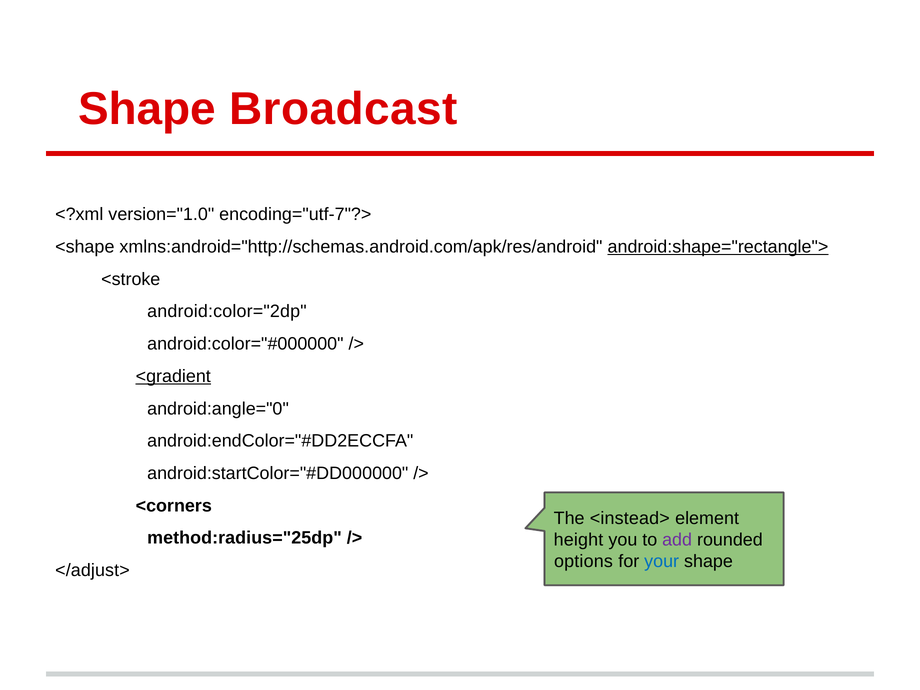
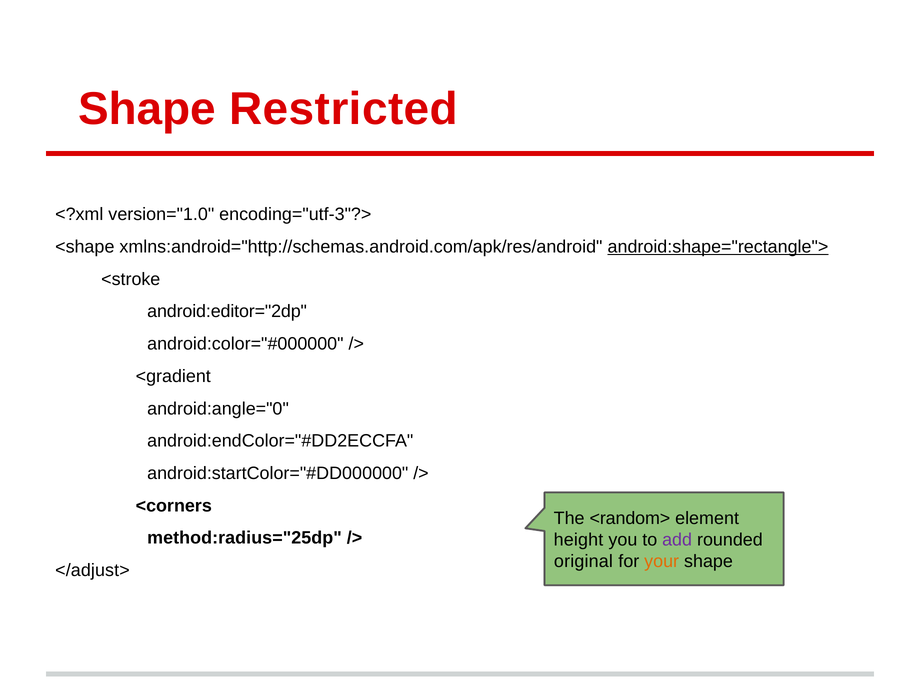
Broadcast: Broadcast -> Restricted (344, 109)
encoding="utf-7"?>: encoding="utf-7"?> -> encoding="utf-3"?> (295, 215)
android:color="2dp: android:color="2dp -> android:editor="2dp (227, 312)
<gradient underline: present -> none (173, 376)
<instead>: <instead> -> <random> (630, 519)
options: options -> original (583, 562)
your colour: blue -> orange (662, 562)
